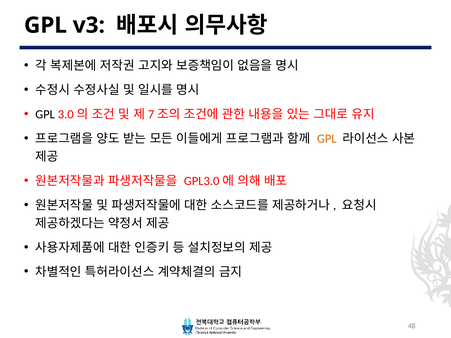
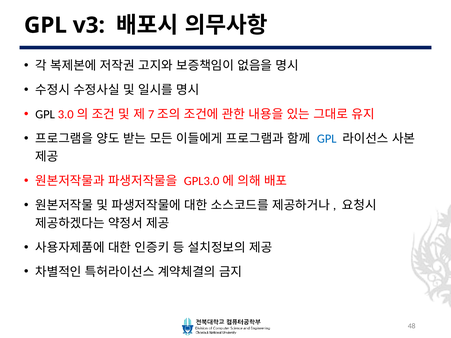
GPL colour: orange -> blue (327, 139)
